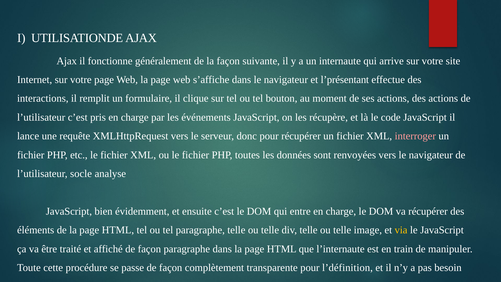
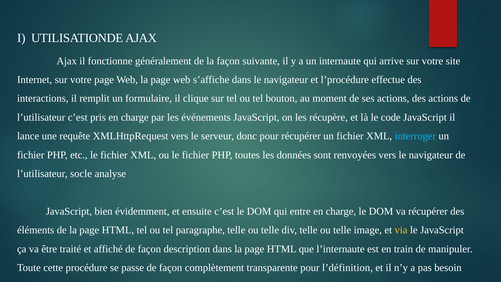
l’présentant: l’présentant -> l’procédure (345, 80)
interroger colour: pink -> light blue (415, 136)
façon paragraphe: paragraphe -> description (187, 249)
